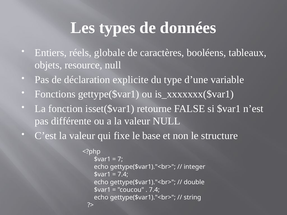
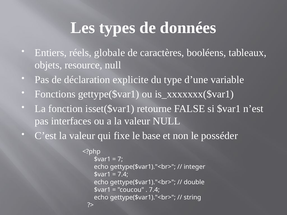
différente: différente -> interfaces (71, 121)
structure: structure -> posséder (220, 136)
